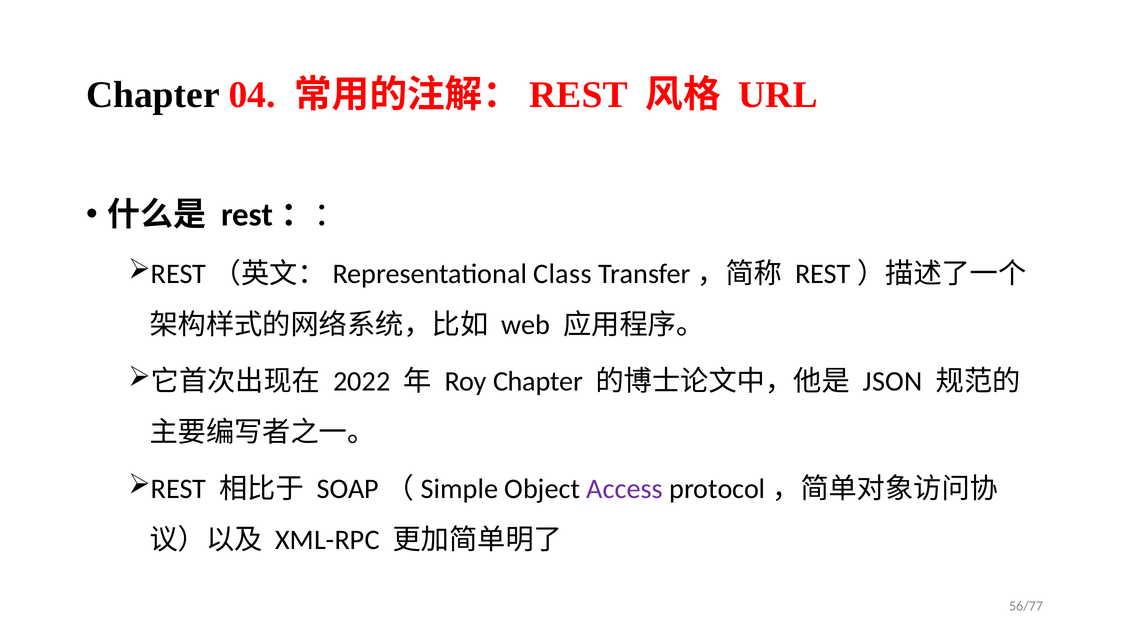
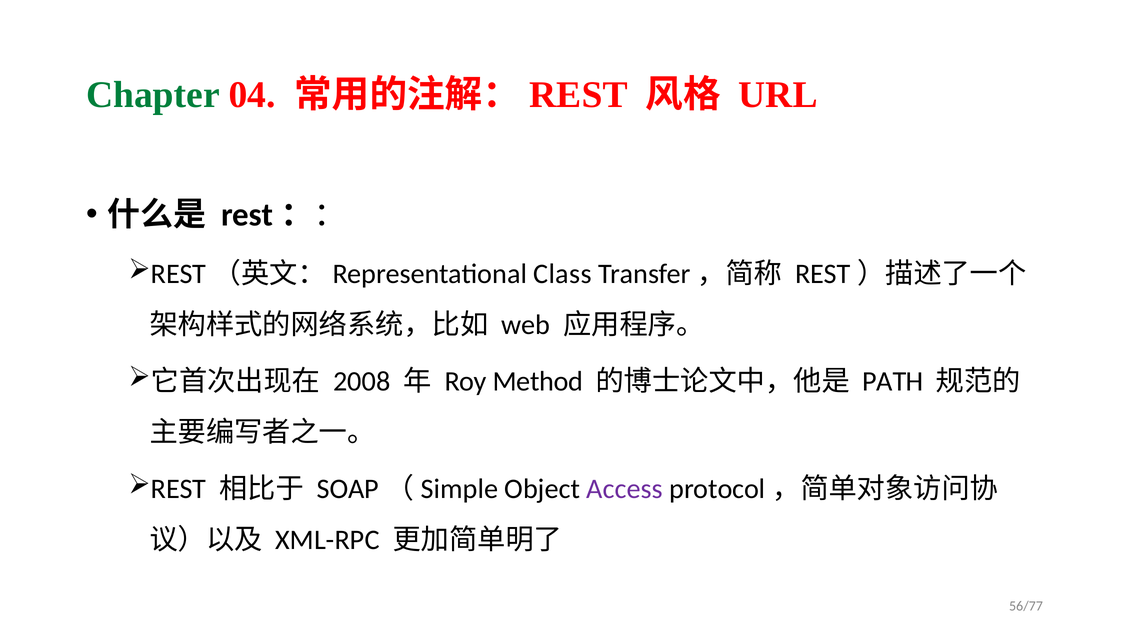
Chapter colour: black -> green (153, 95)
2022: 2022 -> 2008 (362, 382)
Roy Chapter: Chapter -> Method (538, 382)
JSON: JSON -> PATH (893, 382)
